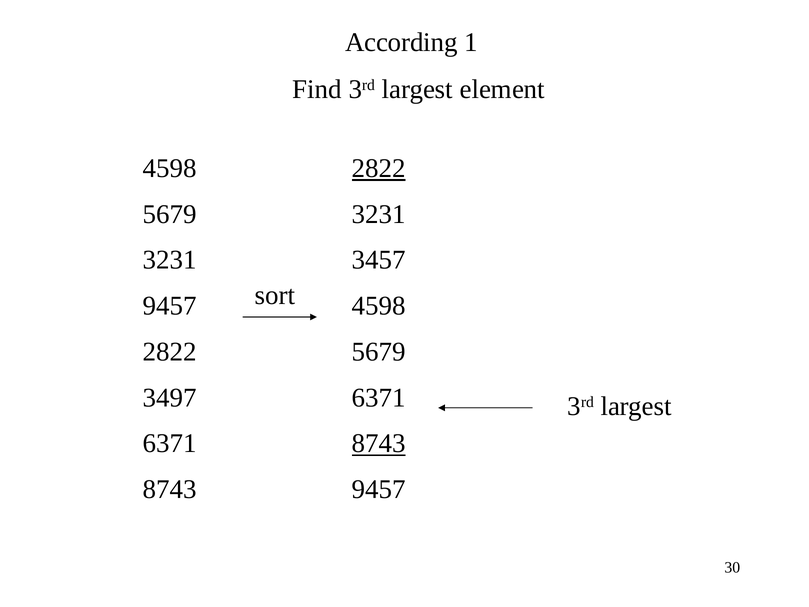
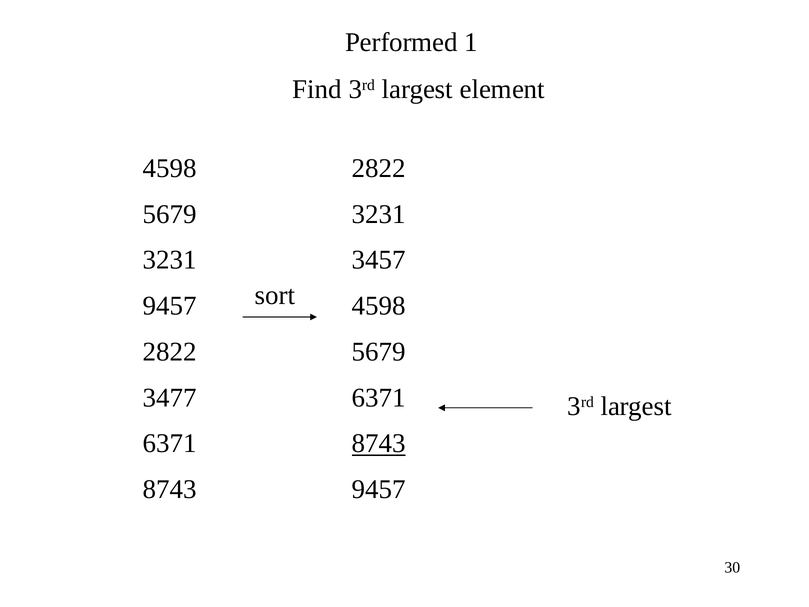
According: According -> Performed (401, 42)
2822 underline: present -> none (379, 168)
3497: 3497 -> 3477 (170, 397)
